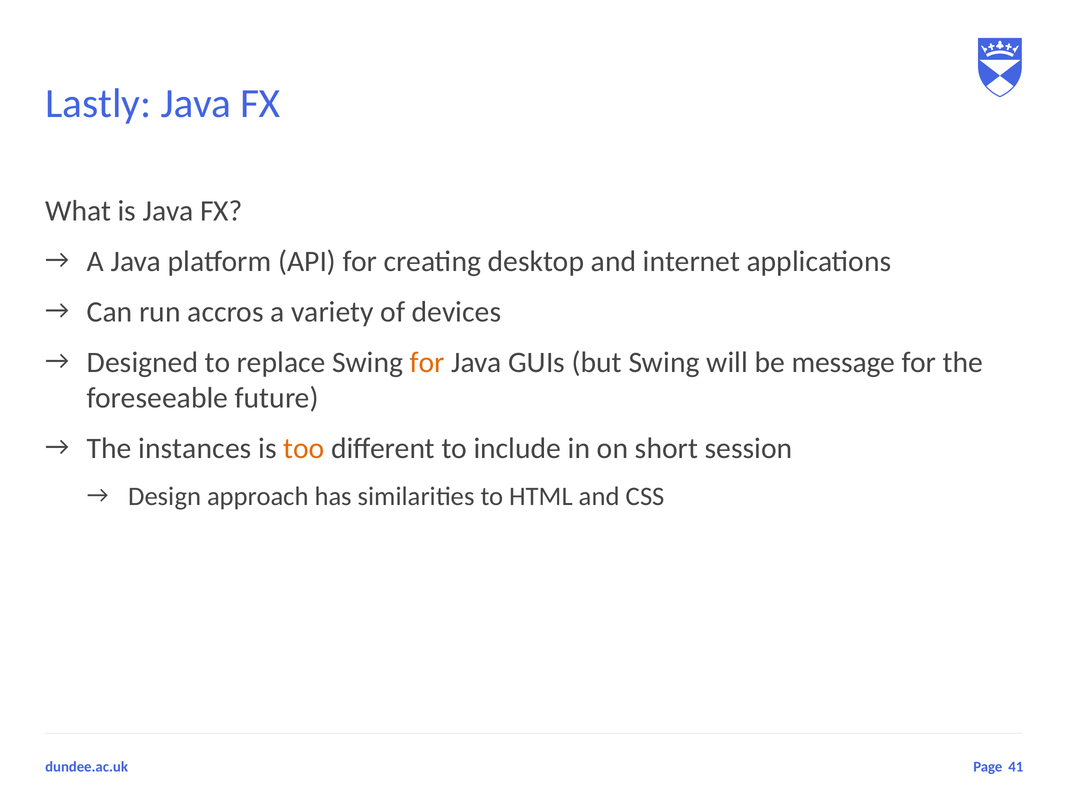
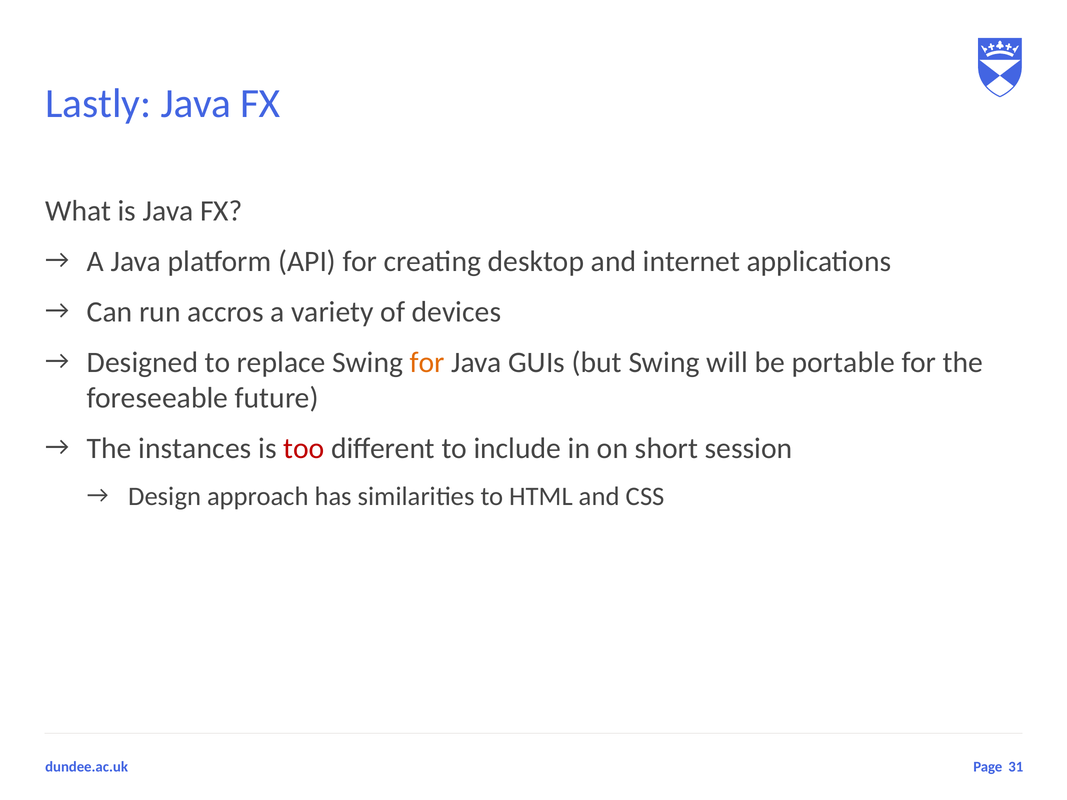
message: message -> portable (843, 362)
too colour: orange -> red (304, 448)
41: 41 -> 31 (1016, 767)
